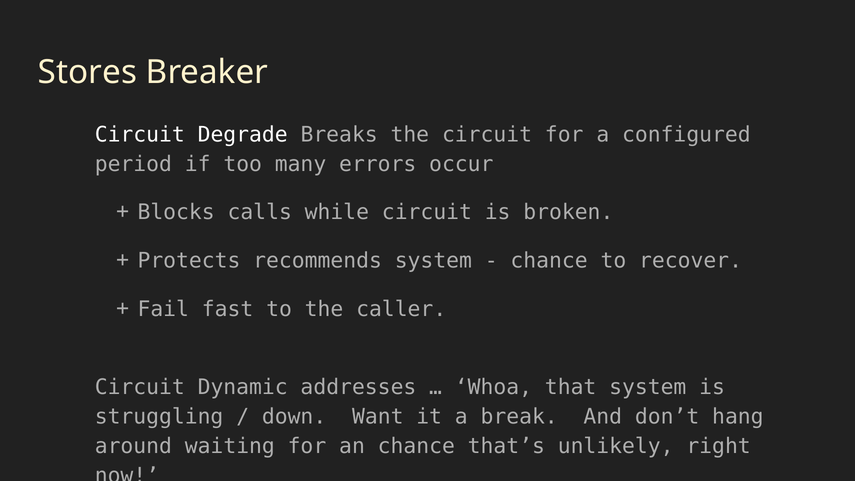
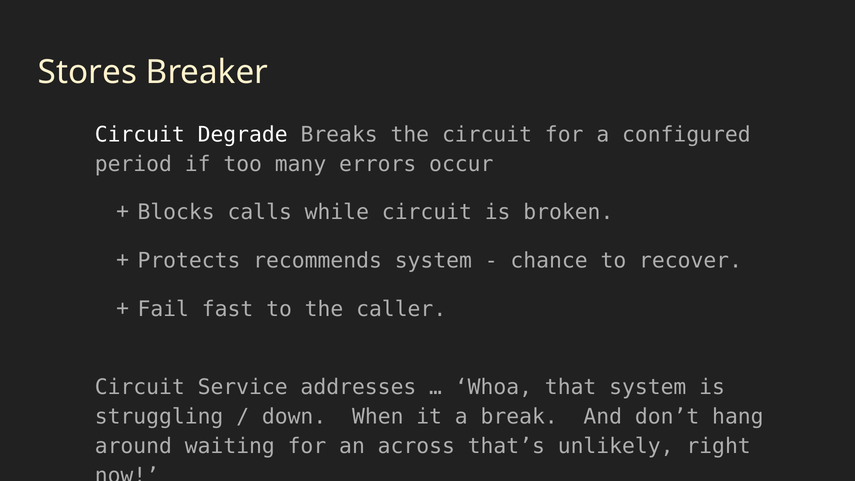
Dynamic: Dynamic -> Service (243, 387)
Want: Want -> When (378, 417)
an chance: chance -> across (416, 446)
